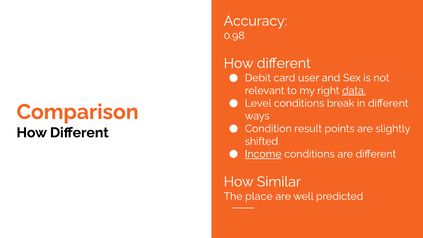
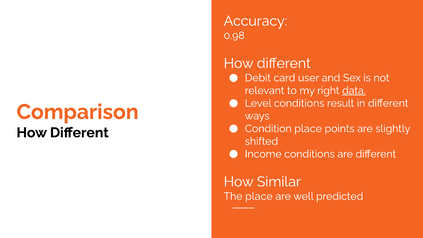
break: break -> result (341, 103)
Condition result: result -> place (308, 129)
Income underline: present -> none (263, 154)
